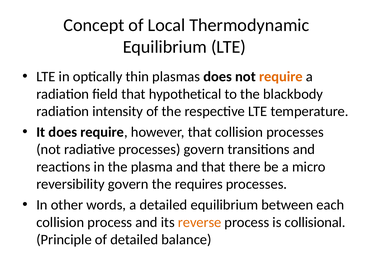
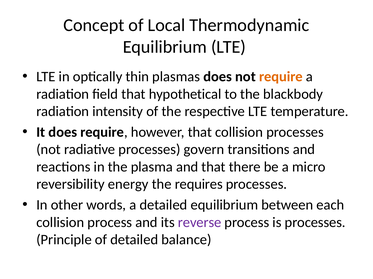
reversibility govern: govern -> energy (128, 185)
reverse colour: orange -> purple (200, 223)
is collisional: collisional -> processes (315, 223)
